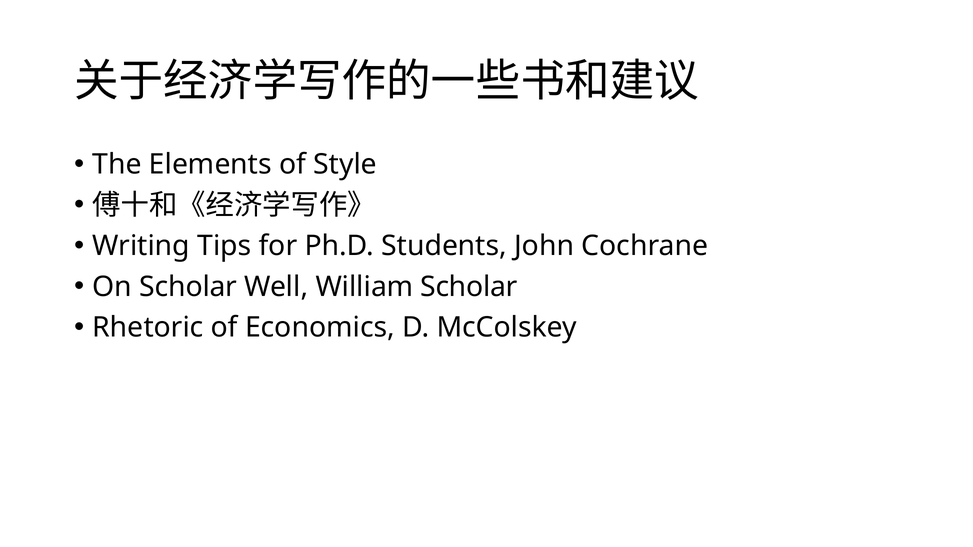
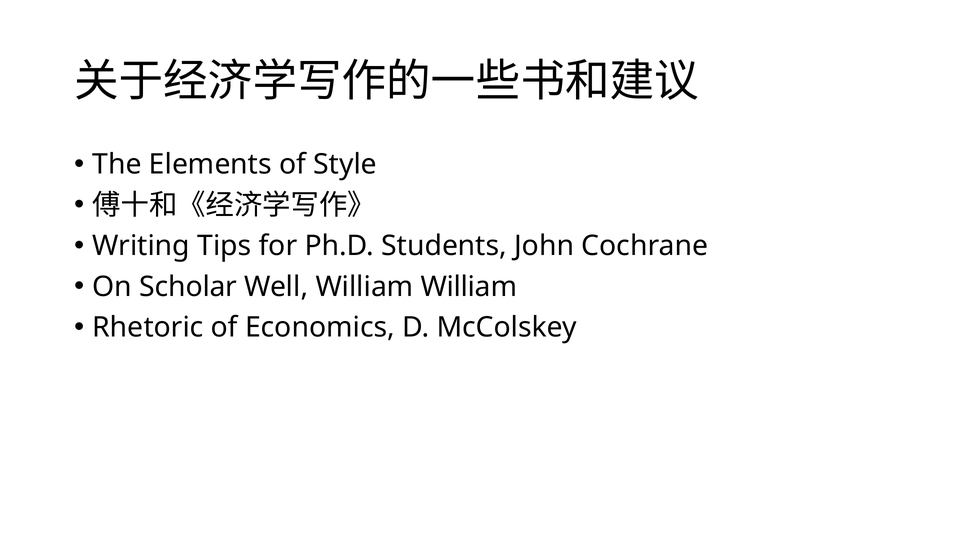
William Scholar: Scholar -> William (469, 287)
